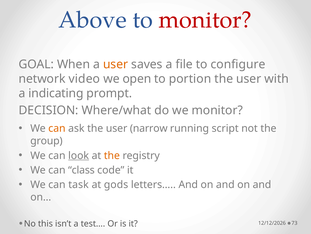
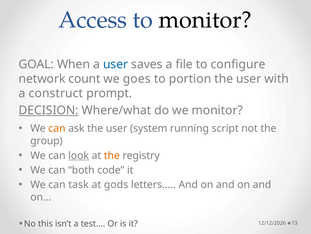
Above: Above -> Access (93, 20)
monitor colour: red -> black (205, 20)
user colour: orange -> blue (116, 64)
video: video -> count (84, 79)
open: open -> goes (137, 79)
indicating: indicating -> construct (56, 93)
DECISION underline: none -> present (49, 110)
narrow: narrow -> system (149, 128)
class: class -> both (81, 170)
